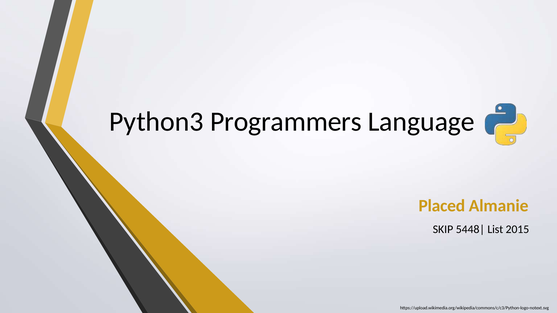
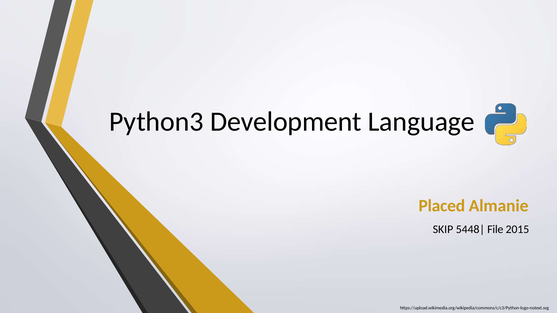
Programmers: Programmers -> Development (286, 122)
List: List -> File (495, 230)
